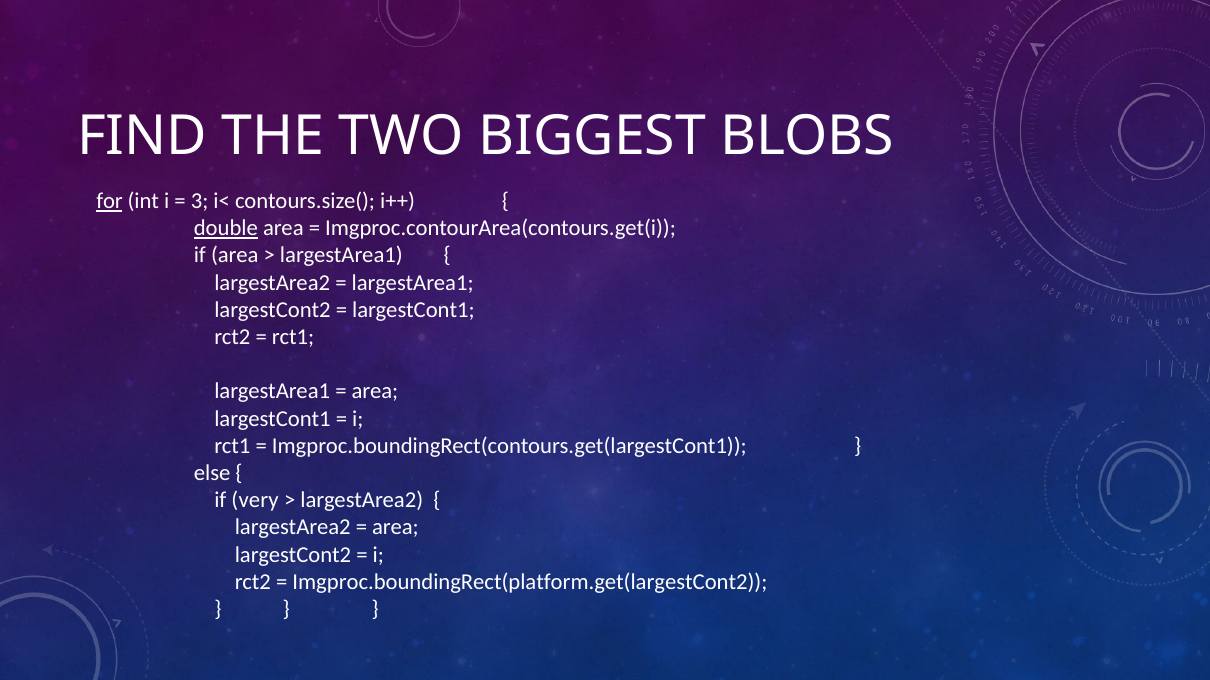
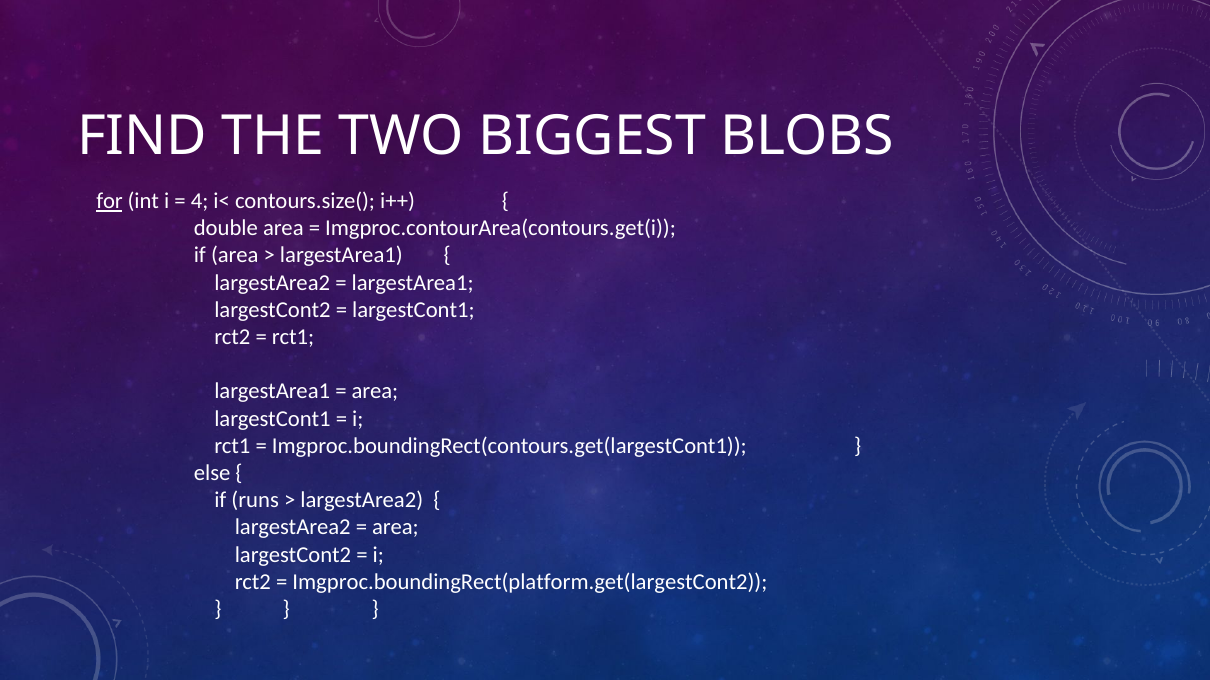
3: 3 -> 4 (200, 201)
double underline: present -> none (226, 228)
very: very -> runs (255, 501)
